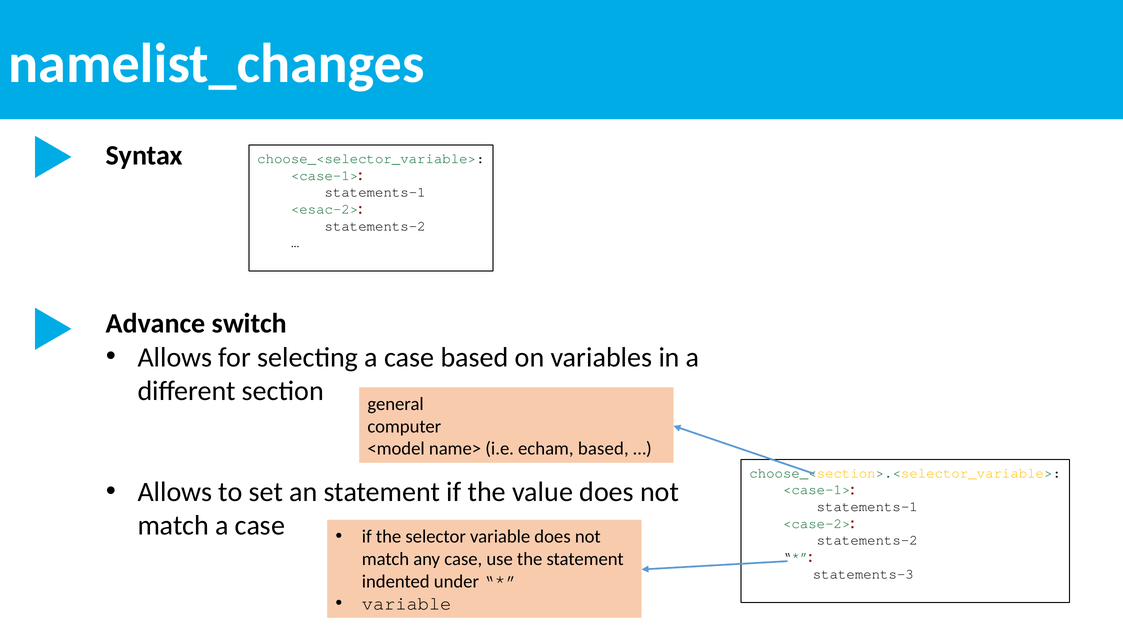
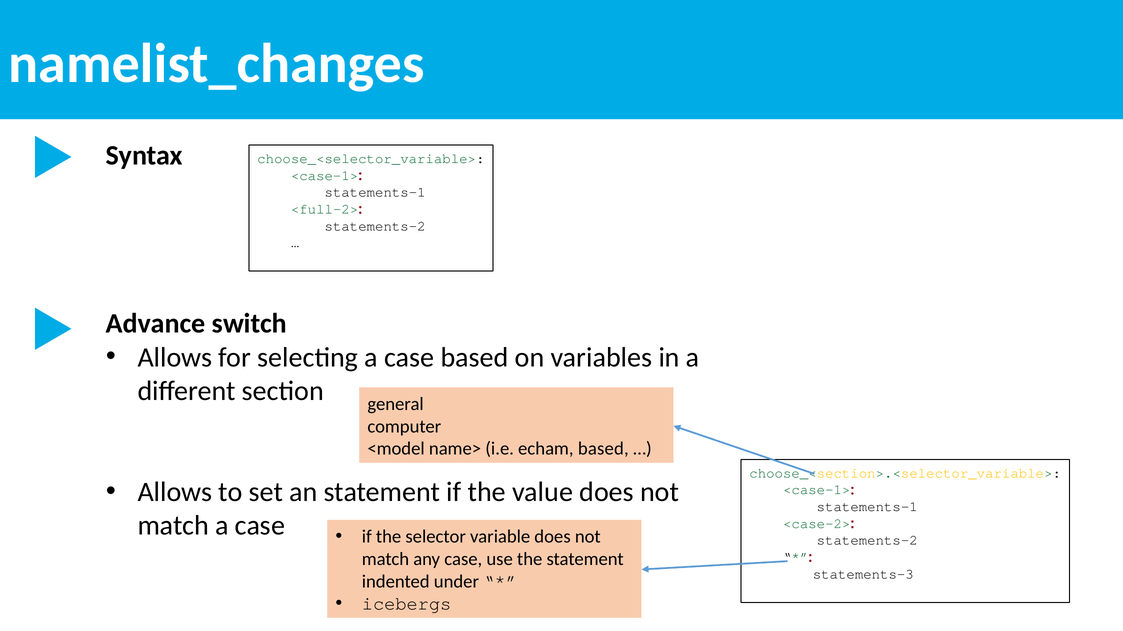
<esac-2>: <esac-2> -> <full-2> (325, 209)
variable: variable -> icebergs (407, 604)
